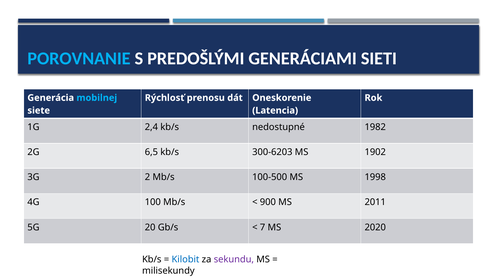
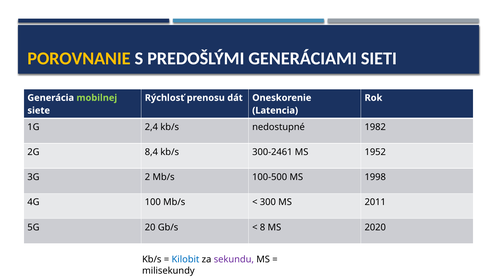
POROVNANIE colour: light blue -> yellow (79, 58)
mobilnej colour: light blue -> light green (97, 98)
6,5: 6,5 -> 8,4 (151, 152)
300-6203: 300-6203 -> 300-2461 (272, 152)
1902: 1902 -> 1952 (375, 152)
900: 900 -> 300 (268, 202)
7: 7 -> 8 (263, 227)
